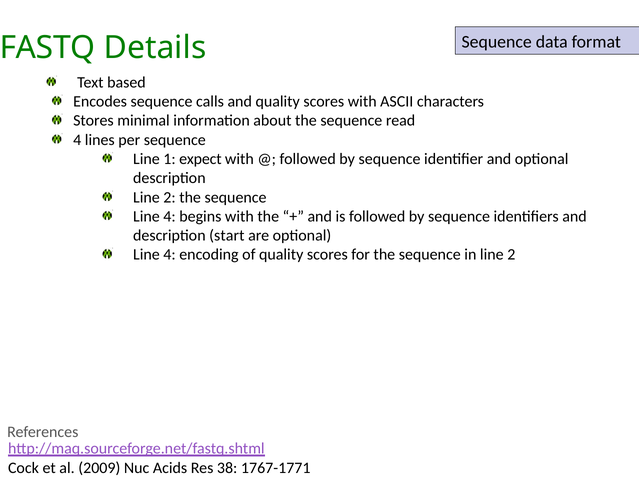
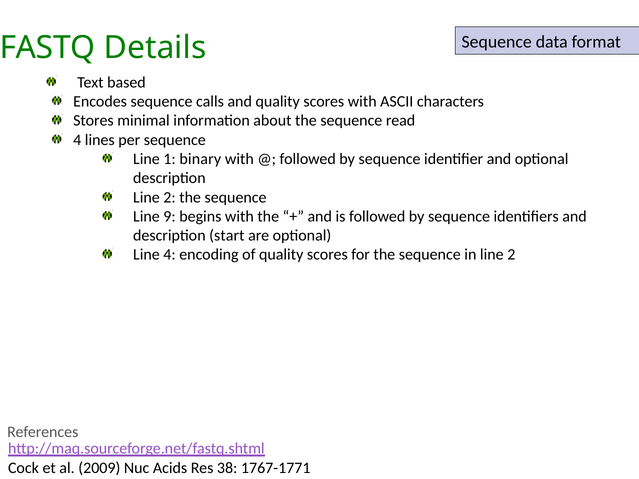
expect: expect -> binary (200, 159)
4: 4 -> 9 (169, 217)
